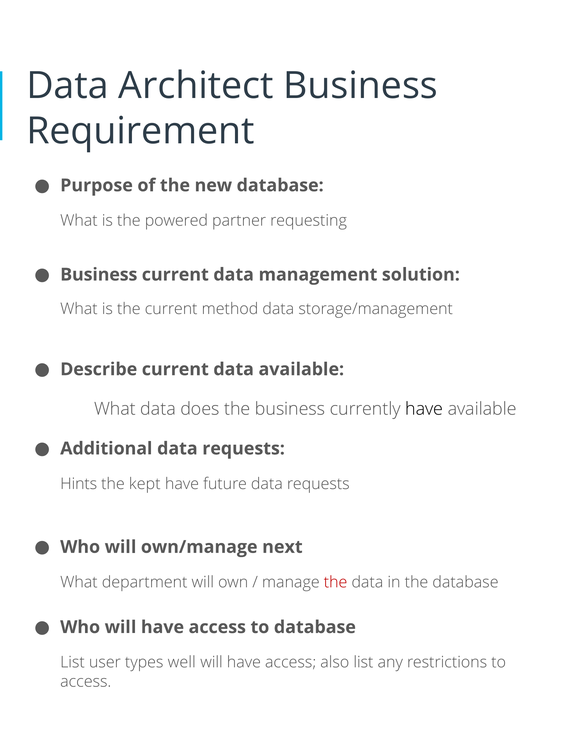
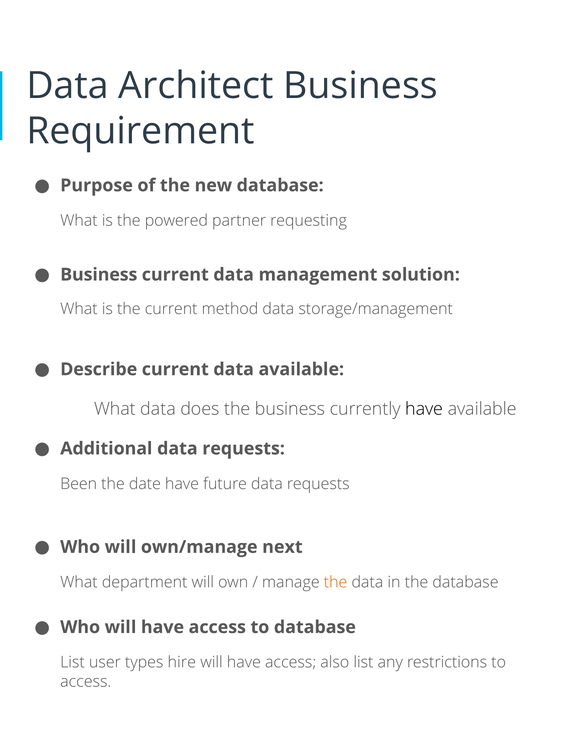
Hints: Hints -> Been (79, 484)
kept: kept -> date (145, 484)
the colour: red -> orange (336, 582)
well: well -> hire (182, 662)
